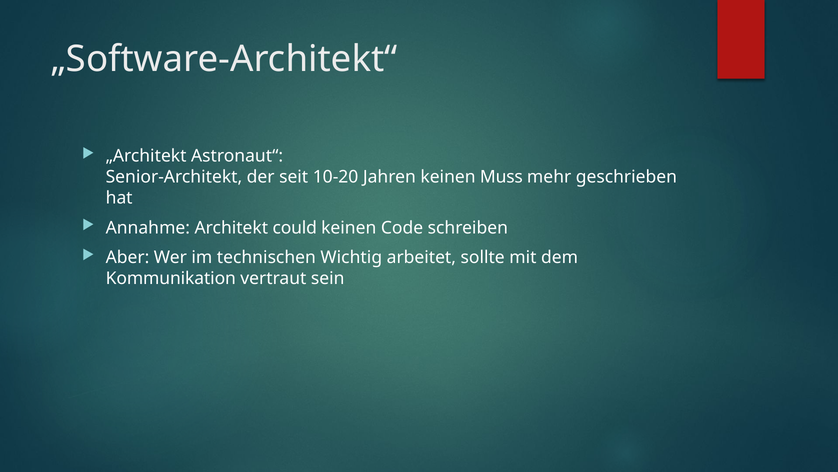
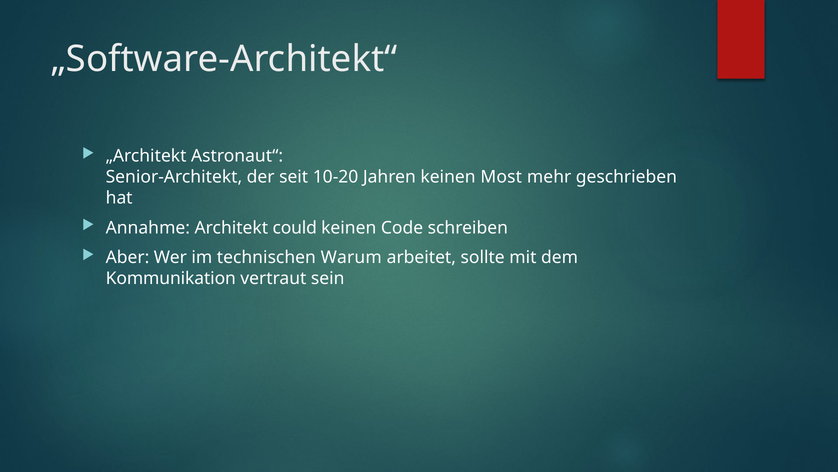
Muss: Muss -> Most (501, 177)
Wichtig: Wichtig -> Warum (351, 257)
